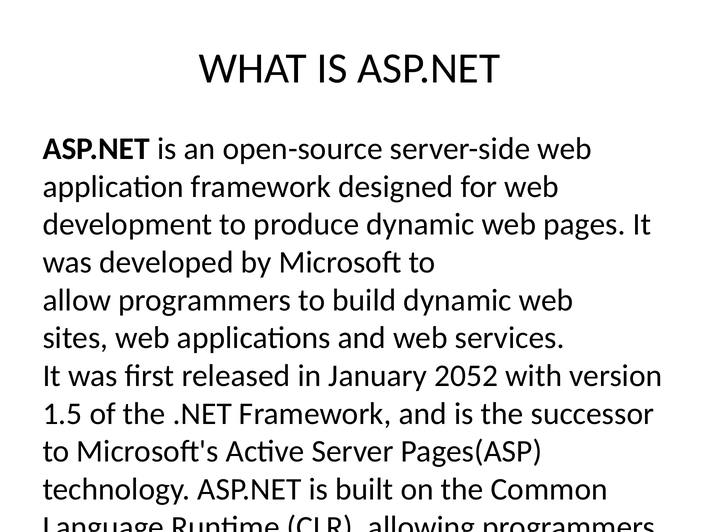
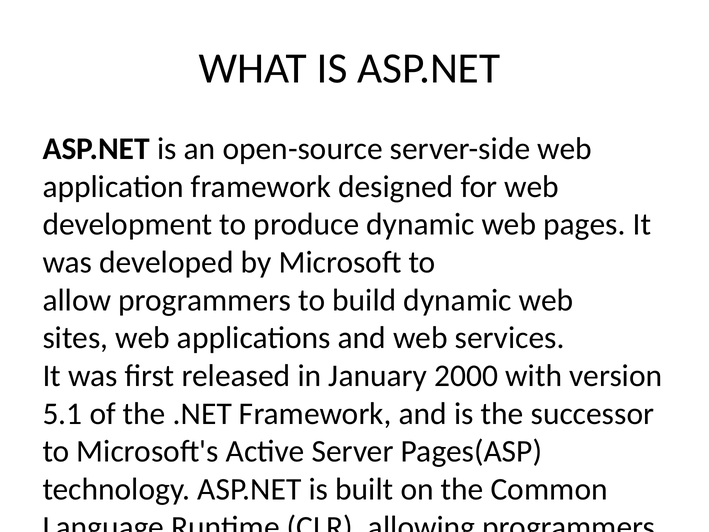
2052: 2052 -> 2000 (466, 376)
1.5: 1.5 -> 5.1 (62, 413)
